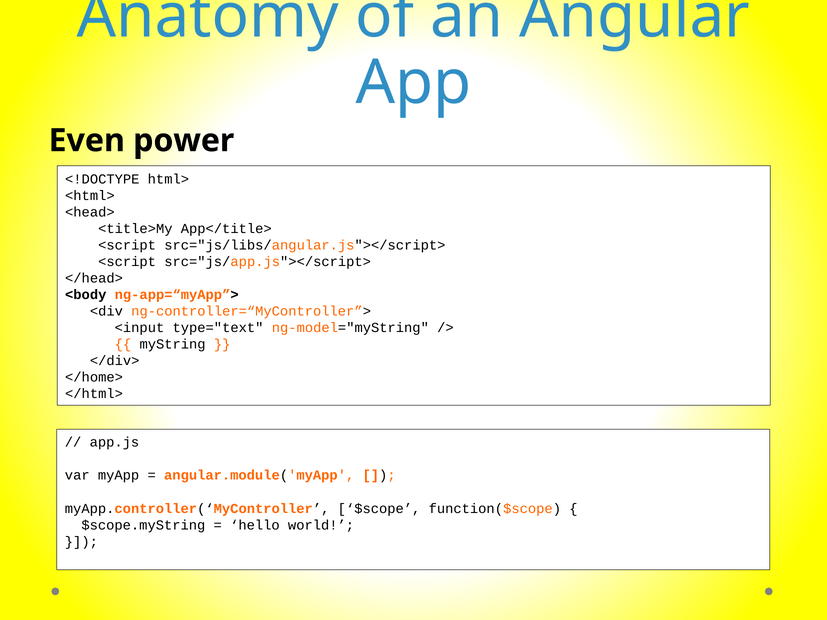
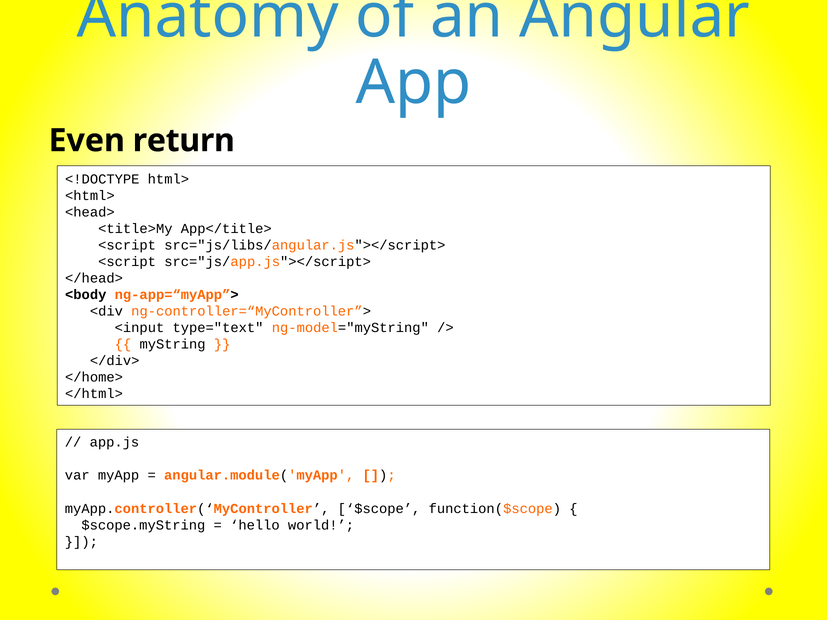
power: power -> return (184, 141)
